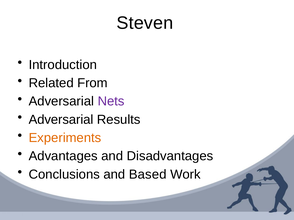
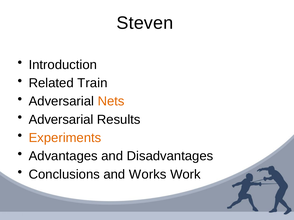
From: From -> Train (92, 83)
Nets colour: purple -> orange (111, 102)
Based: Based -> Works (148, 175)
